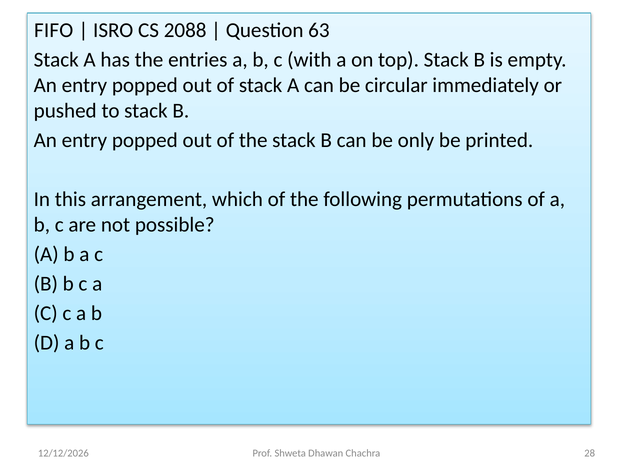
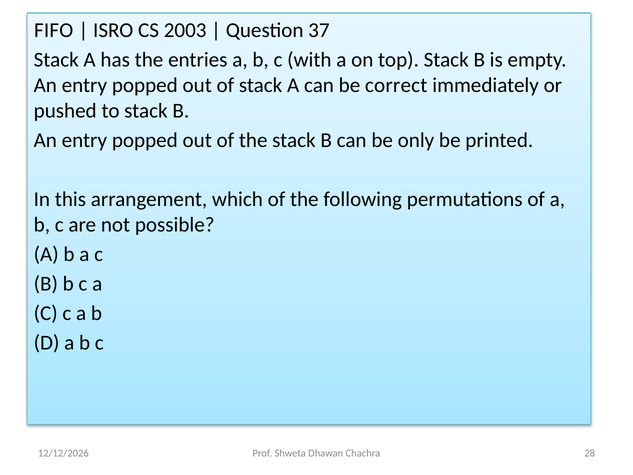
2088: 2088 -> 2003 (185, 30)
63: 63 -> 37 (319, 30)
circular: circular -> correct (396, 85)
